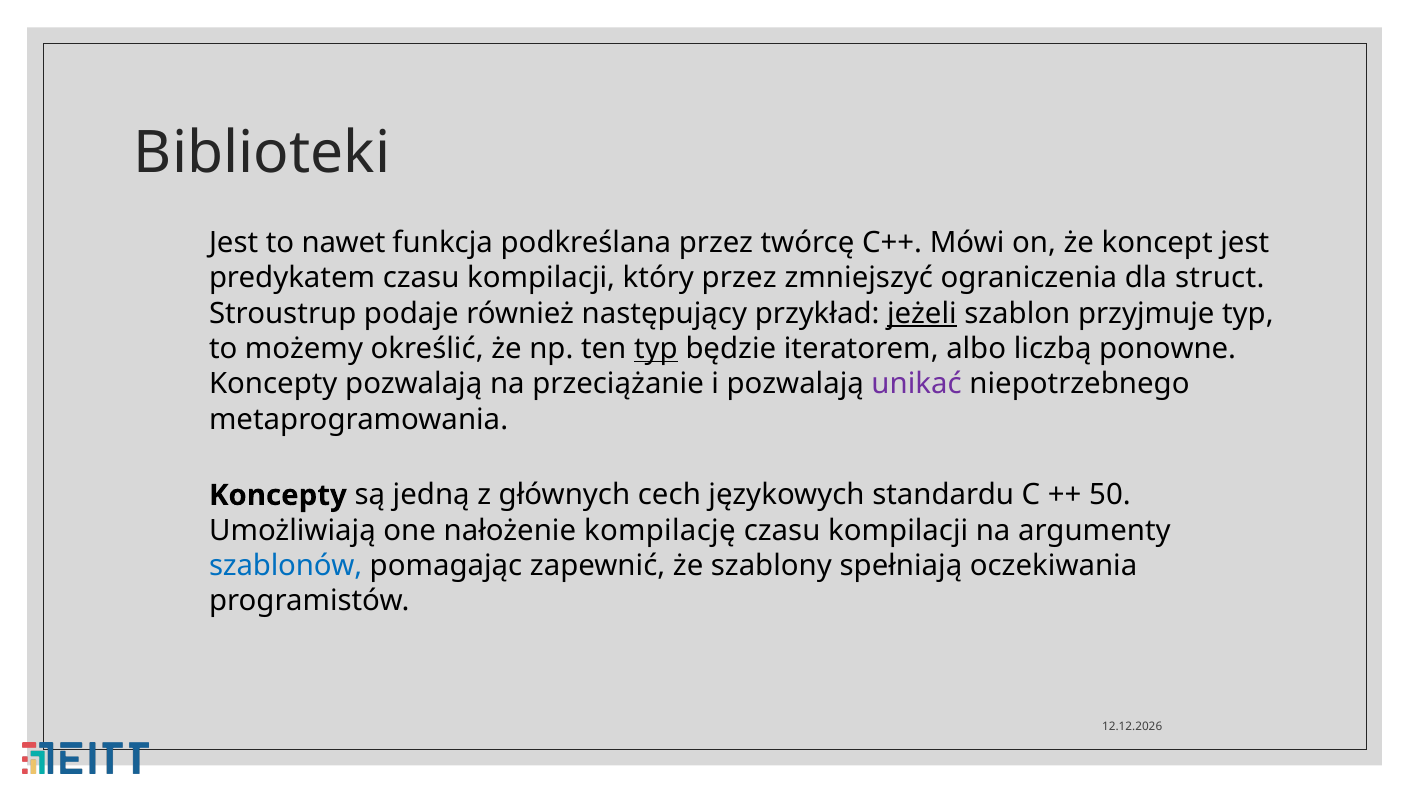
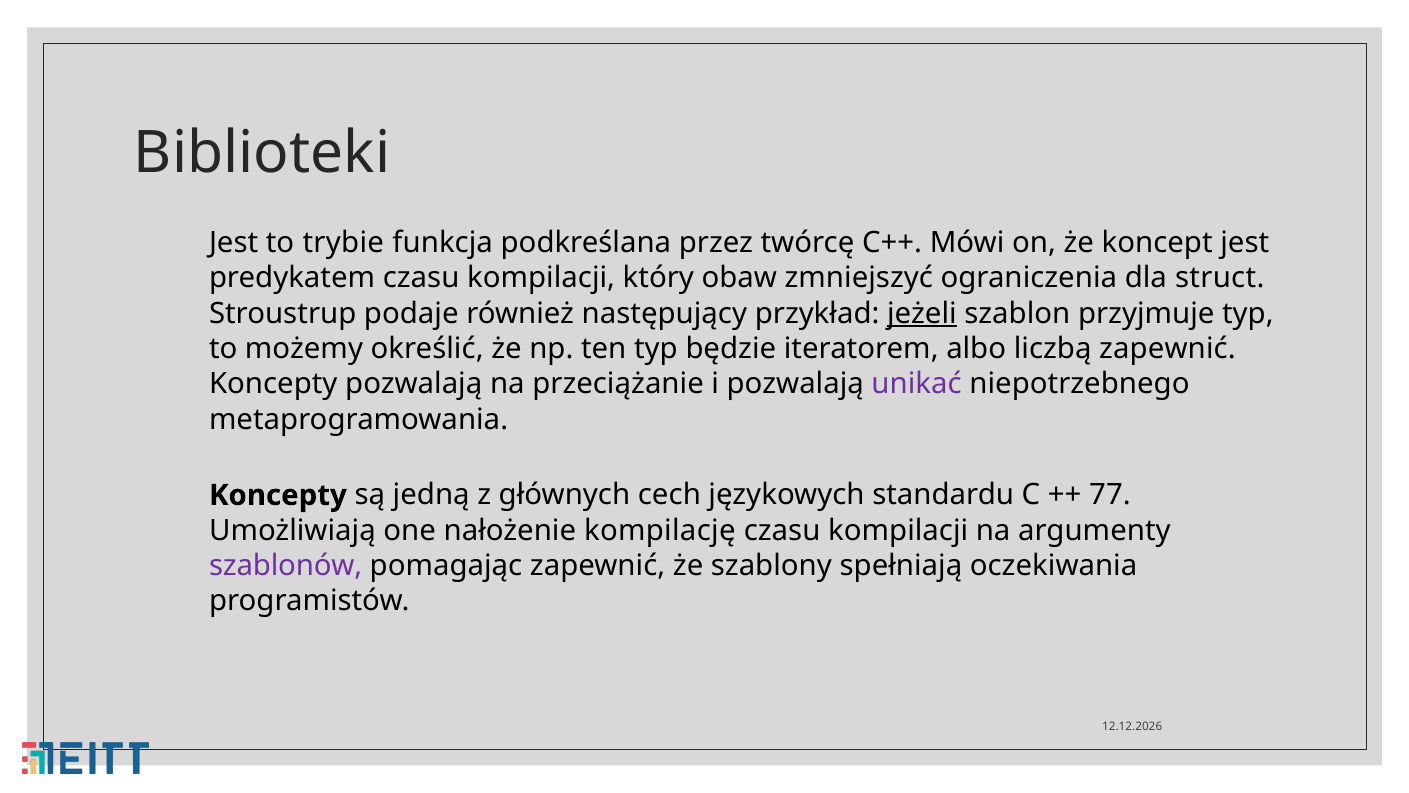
nawet: nawet -> trybie (343, 243)
który przez: przez -> obaw (739, 278)
typ underline: present -> none (656, 349)
liczbą ponowne: ponowne -> zapewnić (1167, 349)
50: 50 -> 77 (1110, 495)
szablonów colour: blue -> purple (286, 565)
